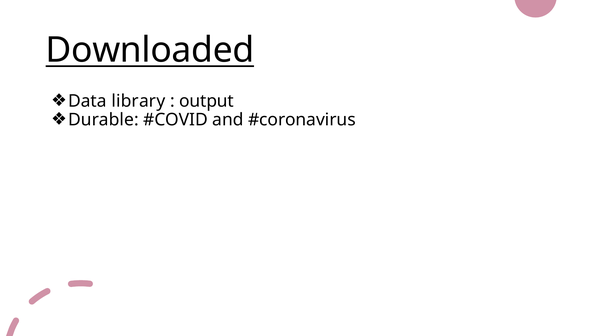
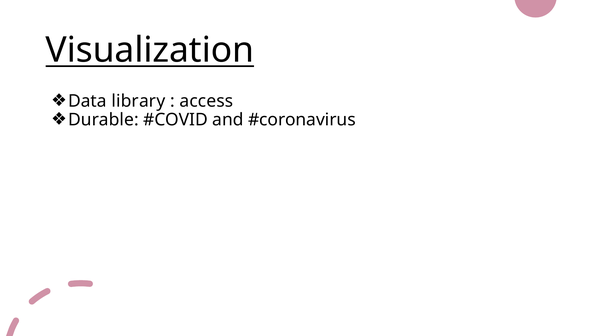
Downloaded: Downloaded -> Visualization (150, 50)
output: output -> access (206, 101)
